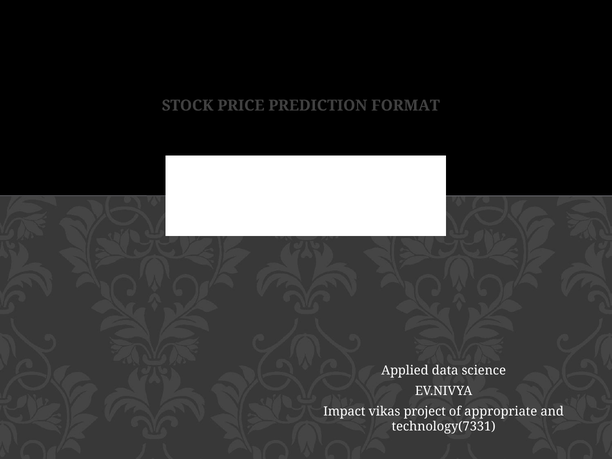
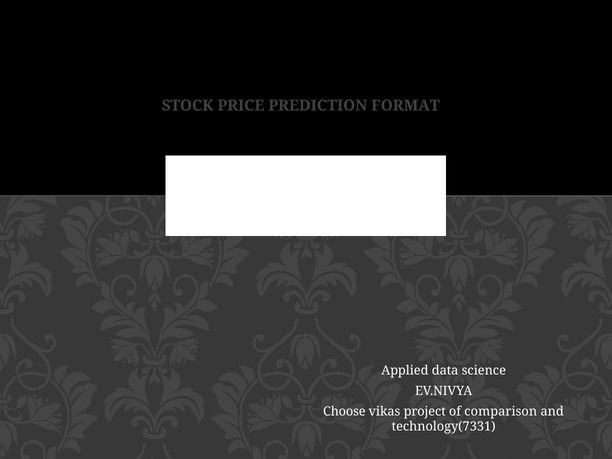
Impact: Impact -> Choose (344, 411)
appropriate: appropriate -> comparison (501, 411)
